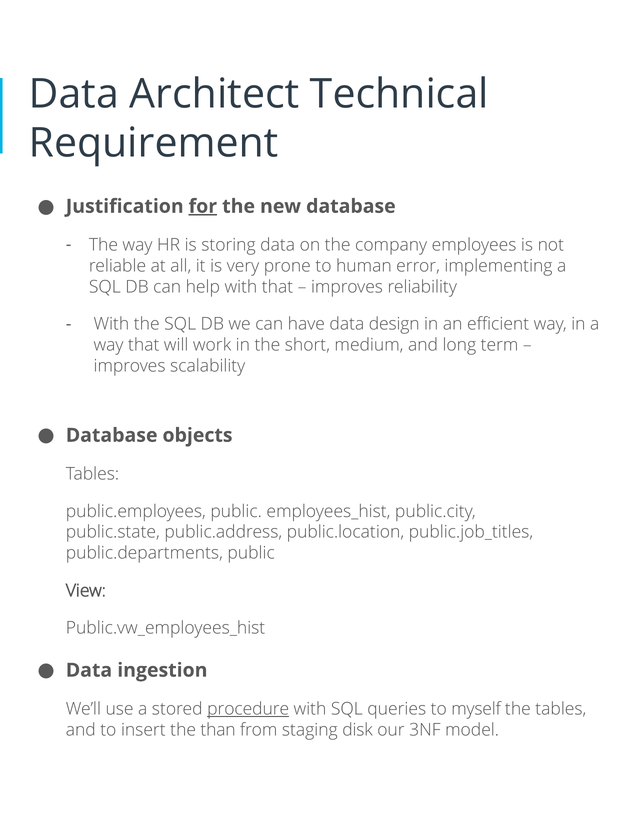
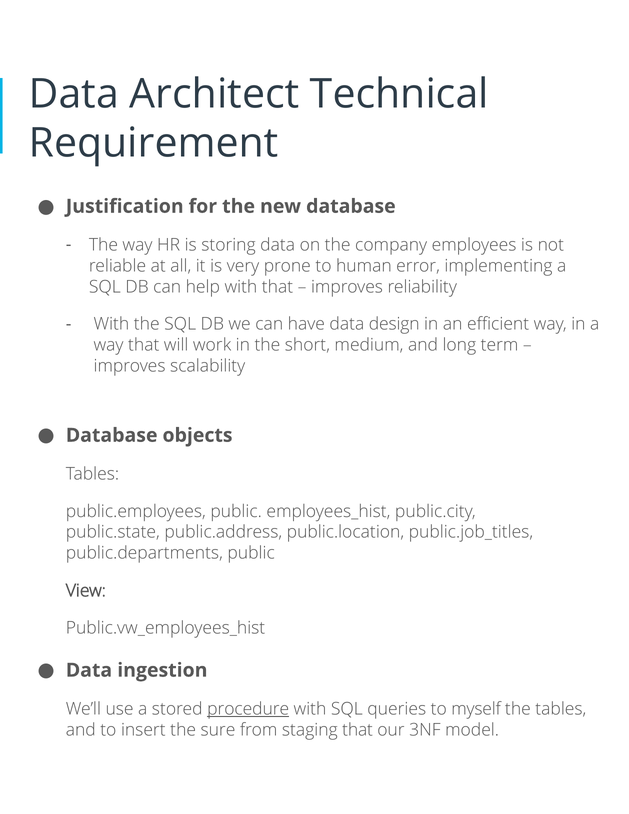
for underline: present -> none (203, 206)
than: than -> sure (218, 730)
staging disk: disk -> that (358, 730)
